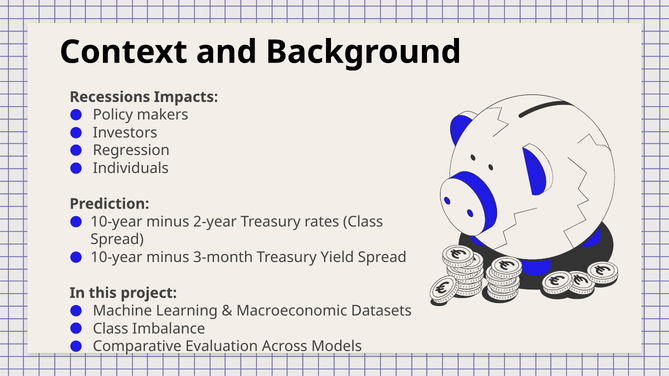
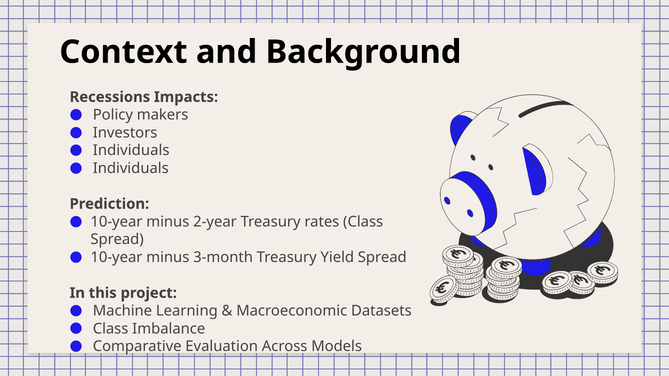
Regression: Regression -> Individuals (131, 151)
